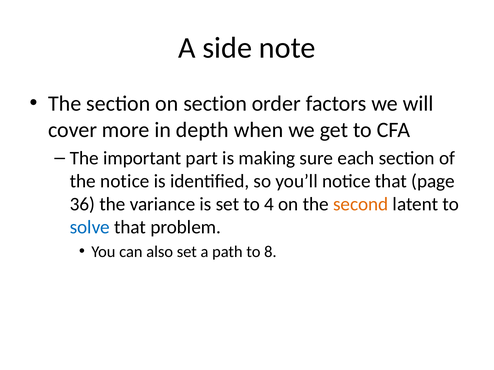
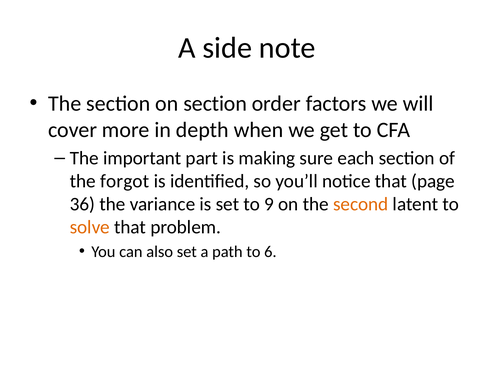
the notice: notice -> forgot (125, 181)
4: 4 -> 9 (269, 204)
solve colour: blue -> orange (90, 228)
8: 8 -> 6 (270, 252)
